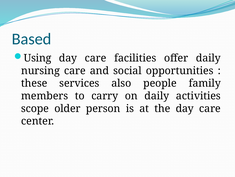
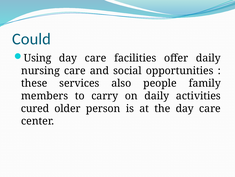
Based: Based -> Could (31, 39)
scope: scope -> cured (35, 108)
